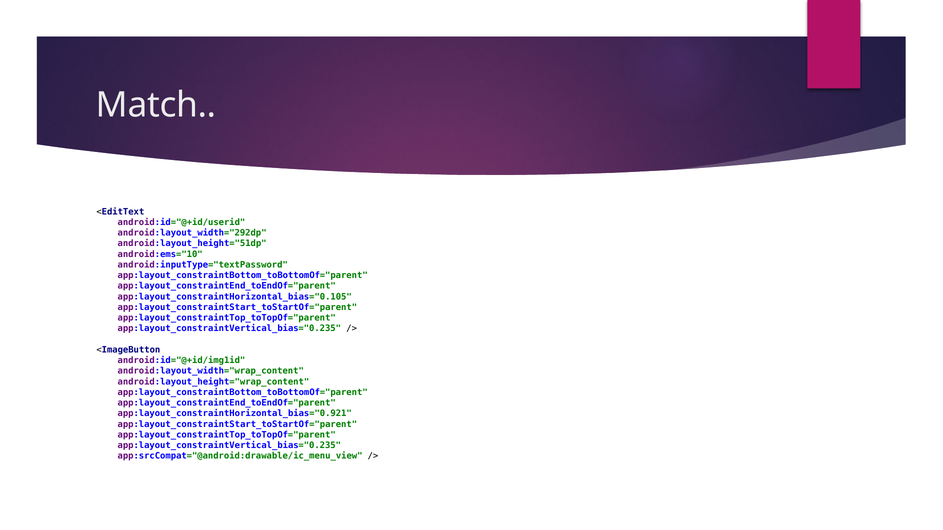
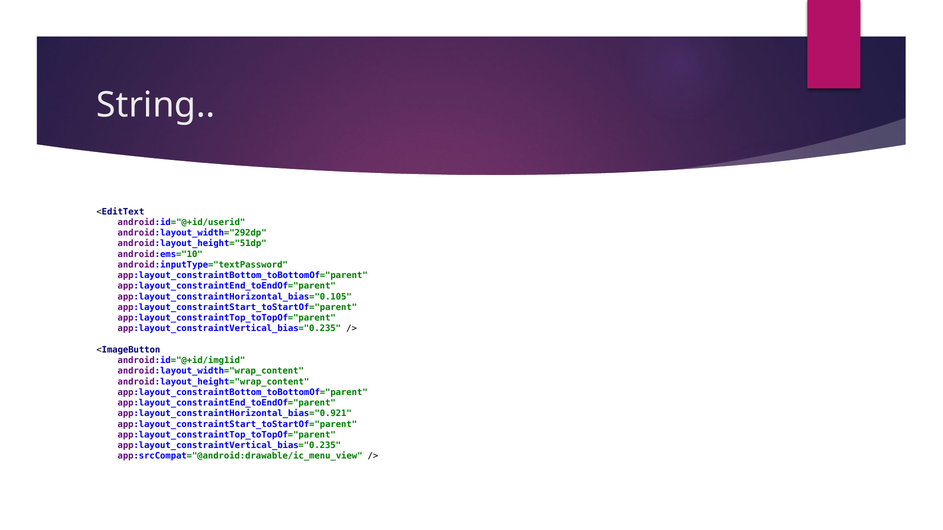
Match: Match -> String (156, 105)
